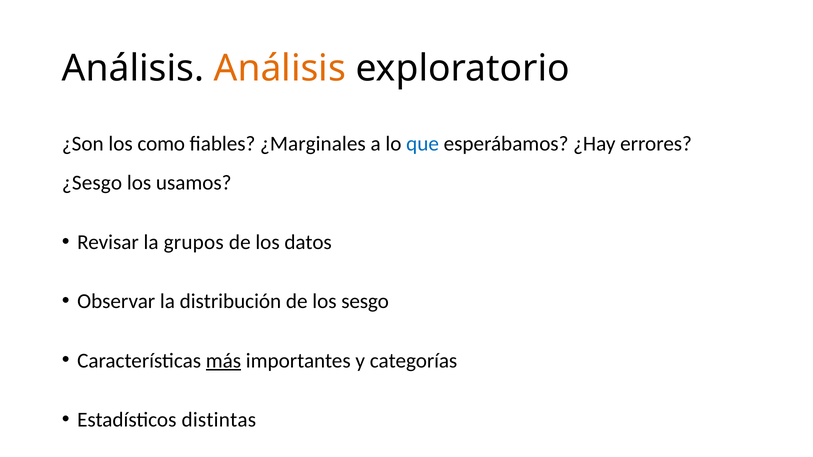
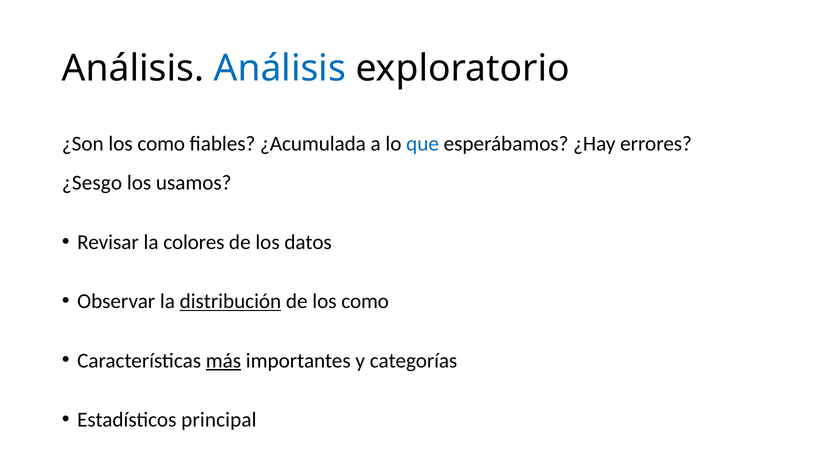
Análisis colour: orange -> blue (280, 68)
¿Marginales: ¿Marginales -> ¿Acumulada (313, 144)
grupos: grupos -> colores (194, 242)
distribución underline: none -> present (230, 302)
de los sesgo: sesgo -> como (365, 302)
distintas: distintas -> principal (219, 420)
